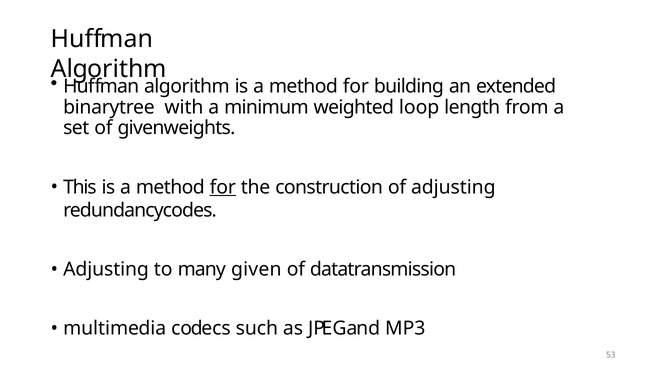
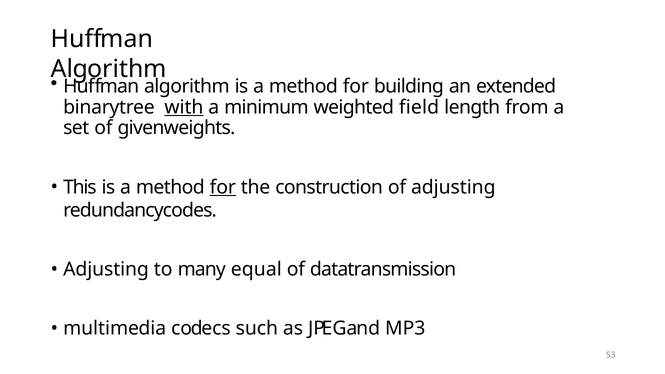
with underline: none -> present (184, 107)
loop: loop -> field (419, 107)
given: given -> equal (256, 269)
